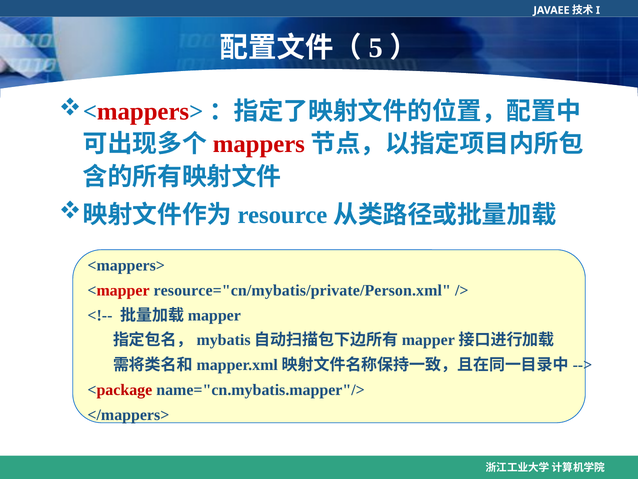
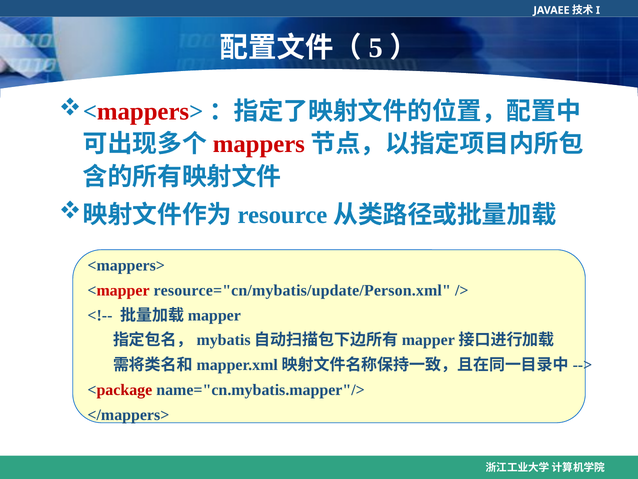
resource="cn/mybatis/private/Person.xml: resource="cn/mybatis/private/Person.xml -> resource="cn/mybatis/update/Person.xml (302, 290)
